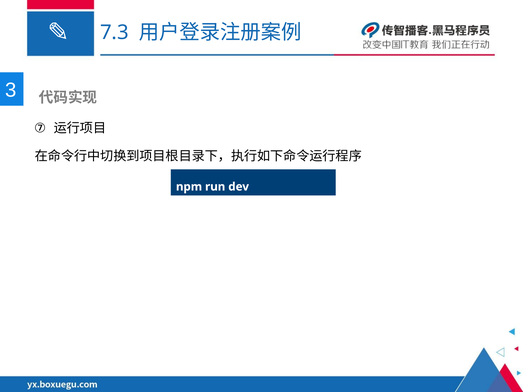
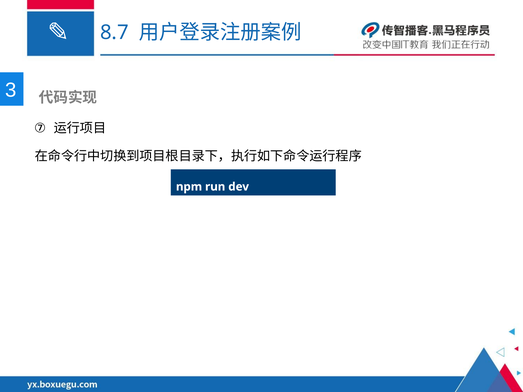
7.3: 7.3 -> 8.7 (114, 32)
